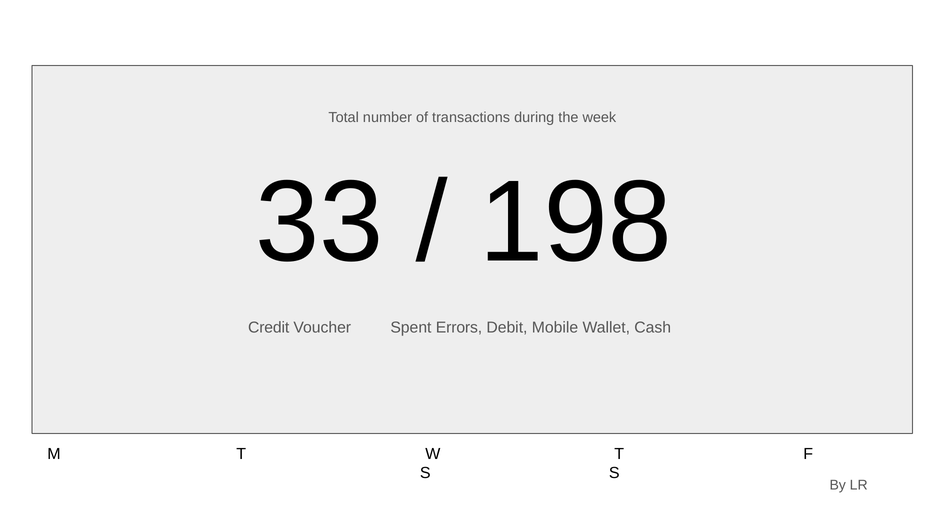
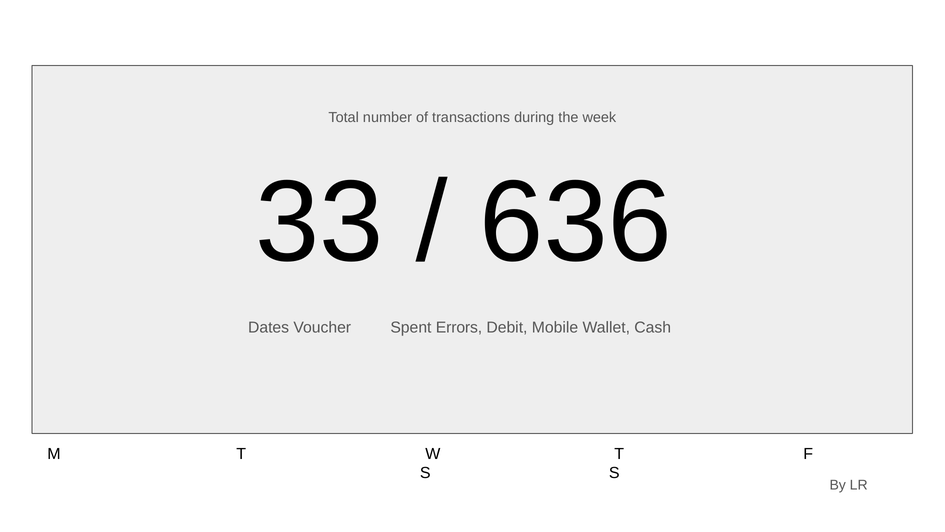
198: 198 -> 636 (576, 222)
Credit: Credit -> Dates (269, 327)
